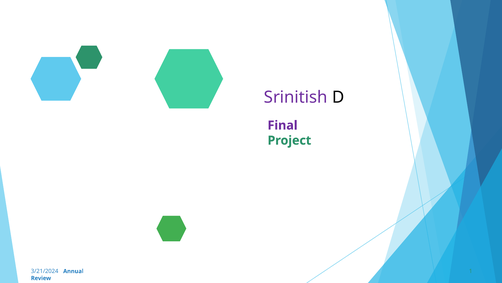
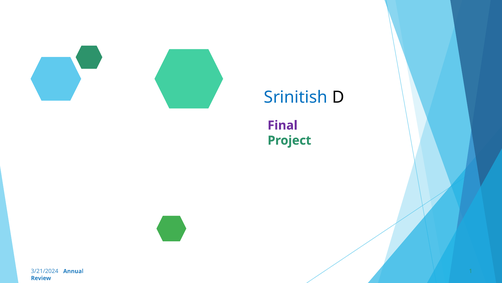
Srinitish colour: purple -> blue (296, 97)
